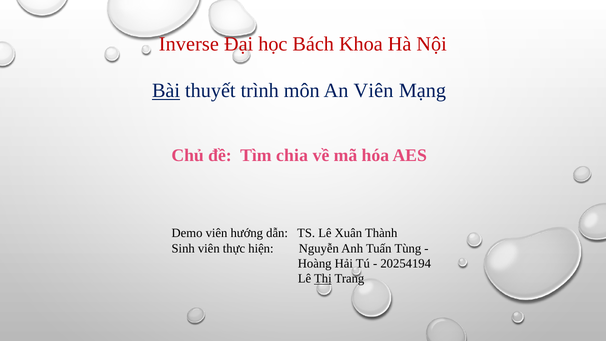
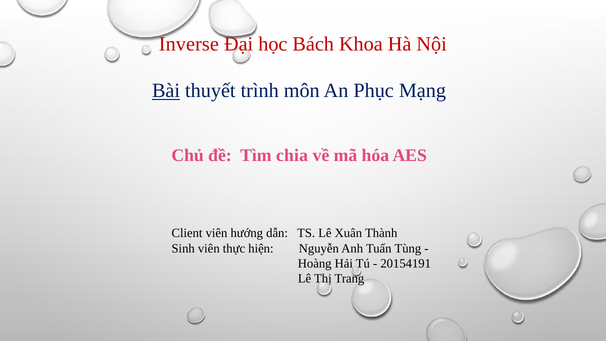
An Viên: Viên -> Phục (374, 91)
Demo: Demo -> Client (187, 233)
20254194: 20254194 -> 20154191 (406, 264)
Thị underline: present -> none (323, 279)
